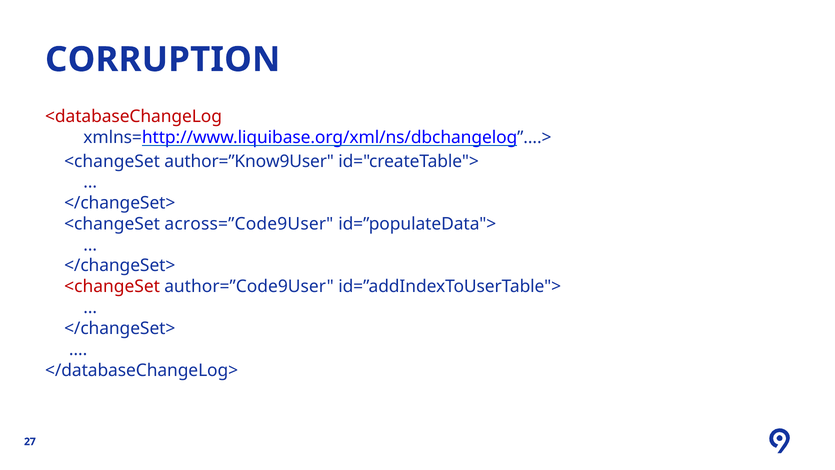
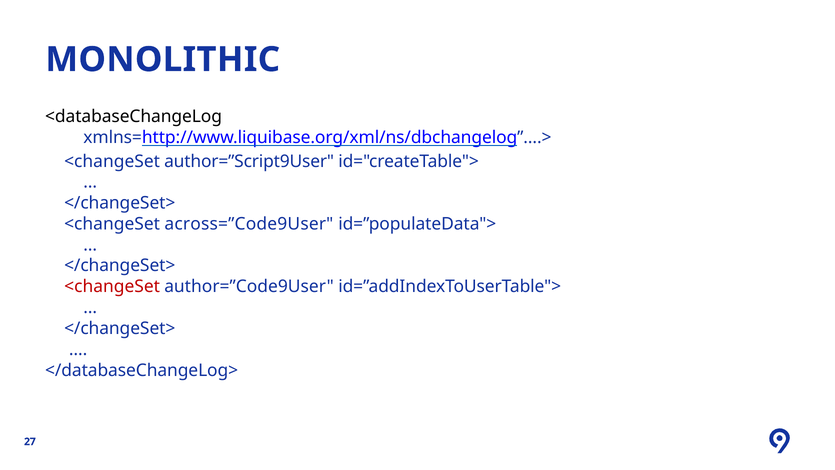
CORRUPTION: CORRUPTION -> MONOLITHIC (163, 60)
<databaseChangeLog colour: red -> black (134, 116)
author=”Know9User: author=”Know9User -> author=”Script9User (249, 161)
